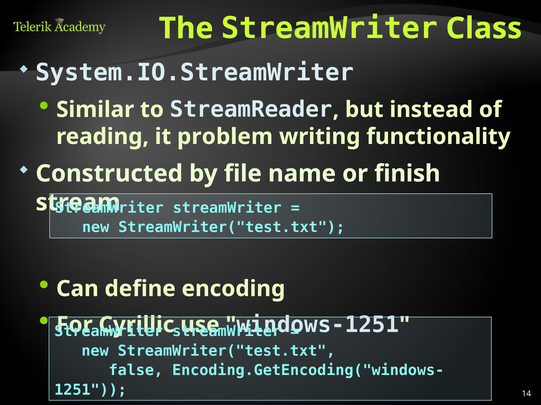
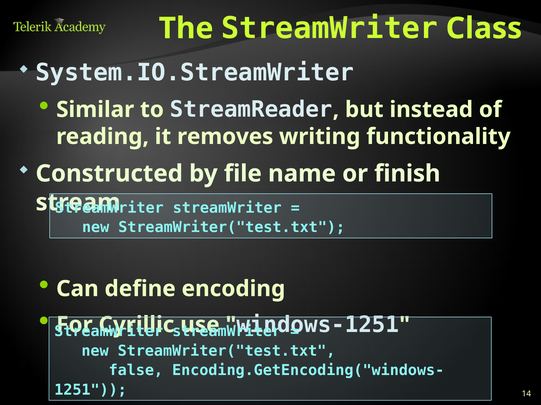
problem: problem -> removes (225, 137)
